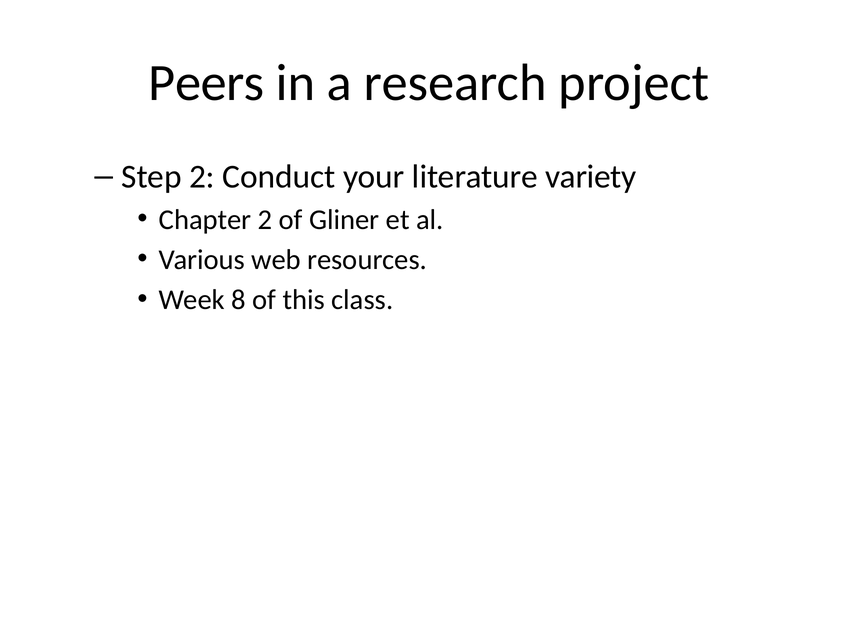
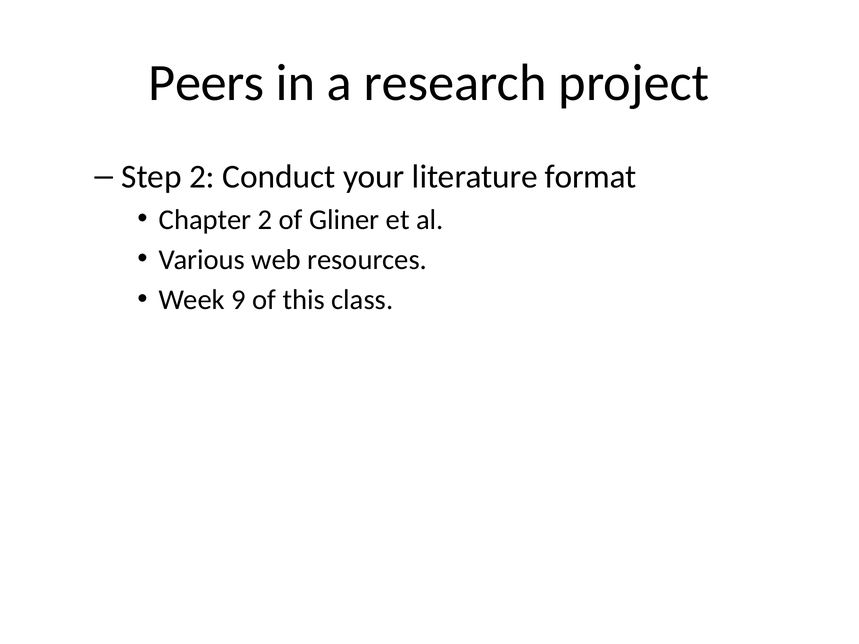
variety: variety -> format (591, 177)
8: 8 -> 9 (238, 300)
